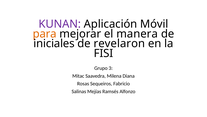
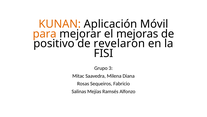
KUNAN colour: purple -> orange (60, 24)
manera: manera -> mejoras (137, 34)
iniciales: iniciales -> positivo (54, 43)
